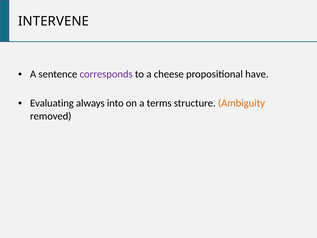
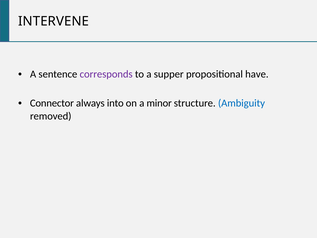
cheese: cheese -> supper (169, 74)
Evaluating: Evaluating -> Connector (52, 103)
terms: terms -> minor (159, 103)
Ambiguity colour: orange -> blue (241, 103)
